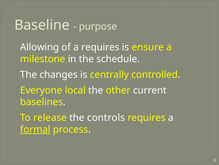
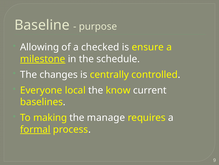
a requires: requires -> checked (100, 47)
milestone underline: none -> present (43, 59)
other: other -> know (118, 90)
release: release -> making (50, 117)
controls: controls -> manage (106, 117)
